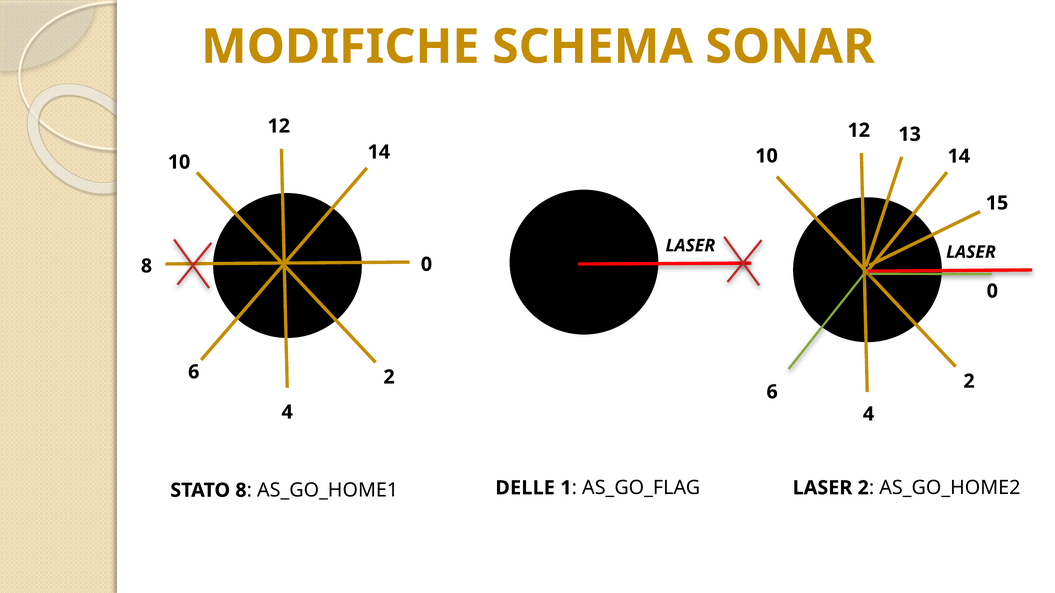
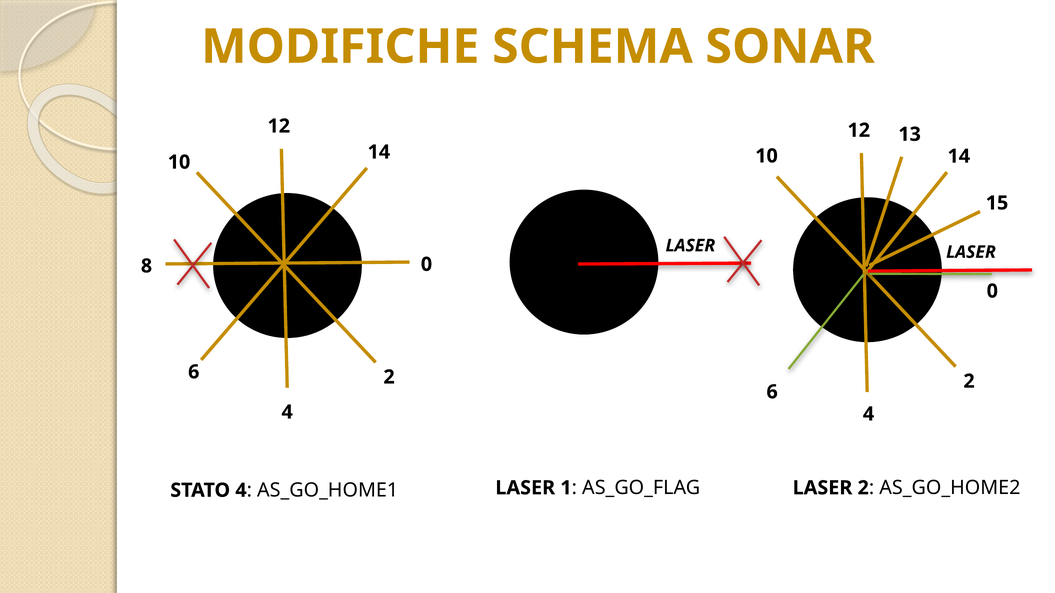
DELLE: DELLE -> LASER (525, 488)
SSTATO 8: 8 -> 4 (241, 491)
